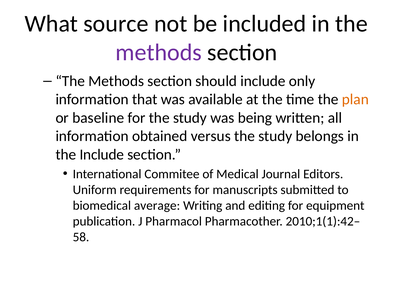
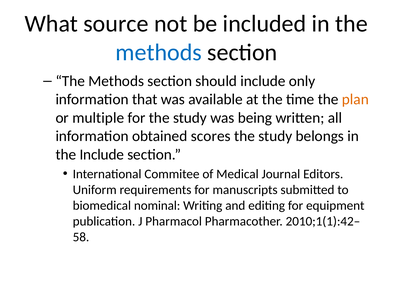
methods colour: purple -> blue (159, 52)
baseline: baseline -> multiple (98, 118)
versus: versus -> scores (211, 136)
average: average -> nominal (157, 205)
